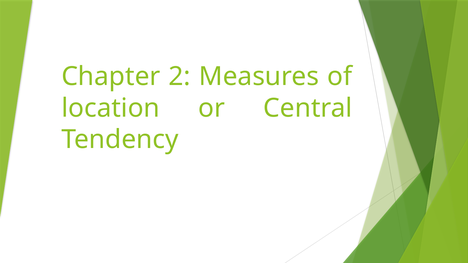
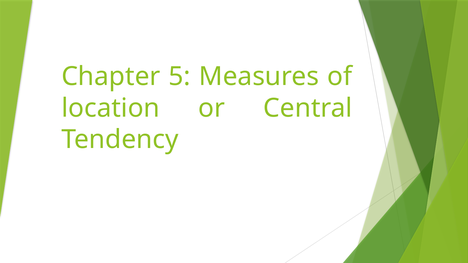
2: 2 -> 5 (180, 77)
